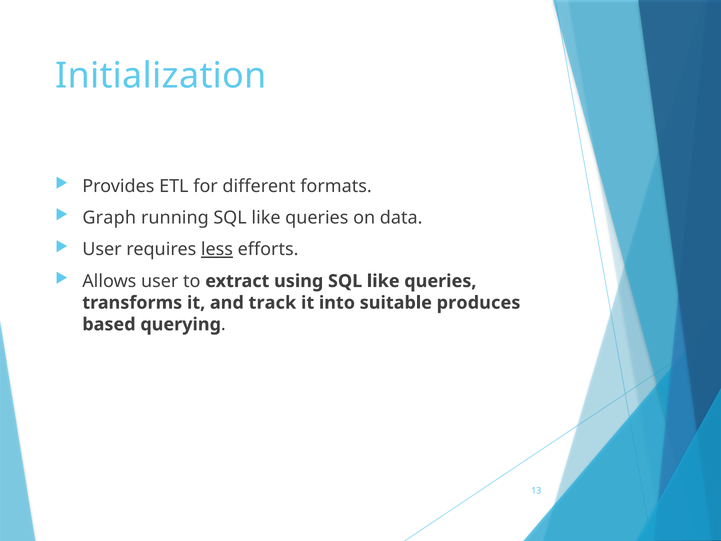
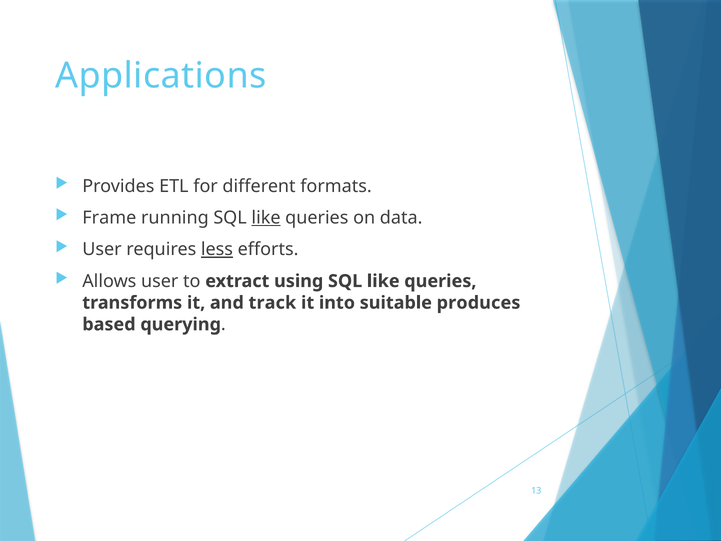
Initialization: Initialization -> Applications (161, 76)
Graph: Graph -> Frame (109, 218)
like underline: none -> present (266, 218)
